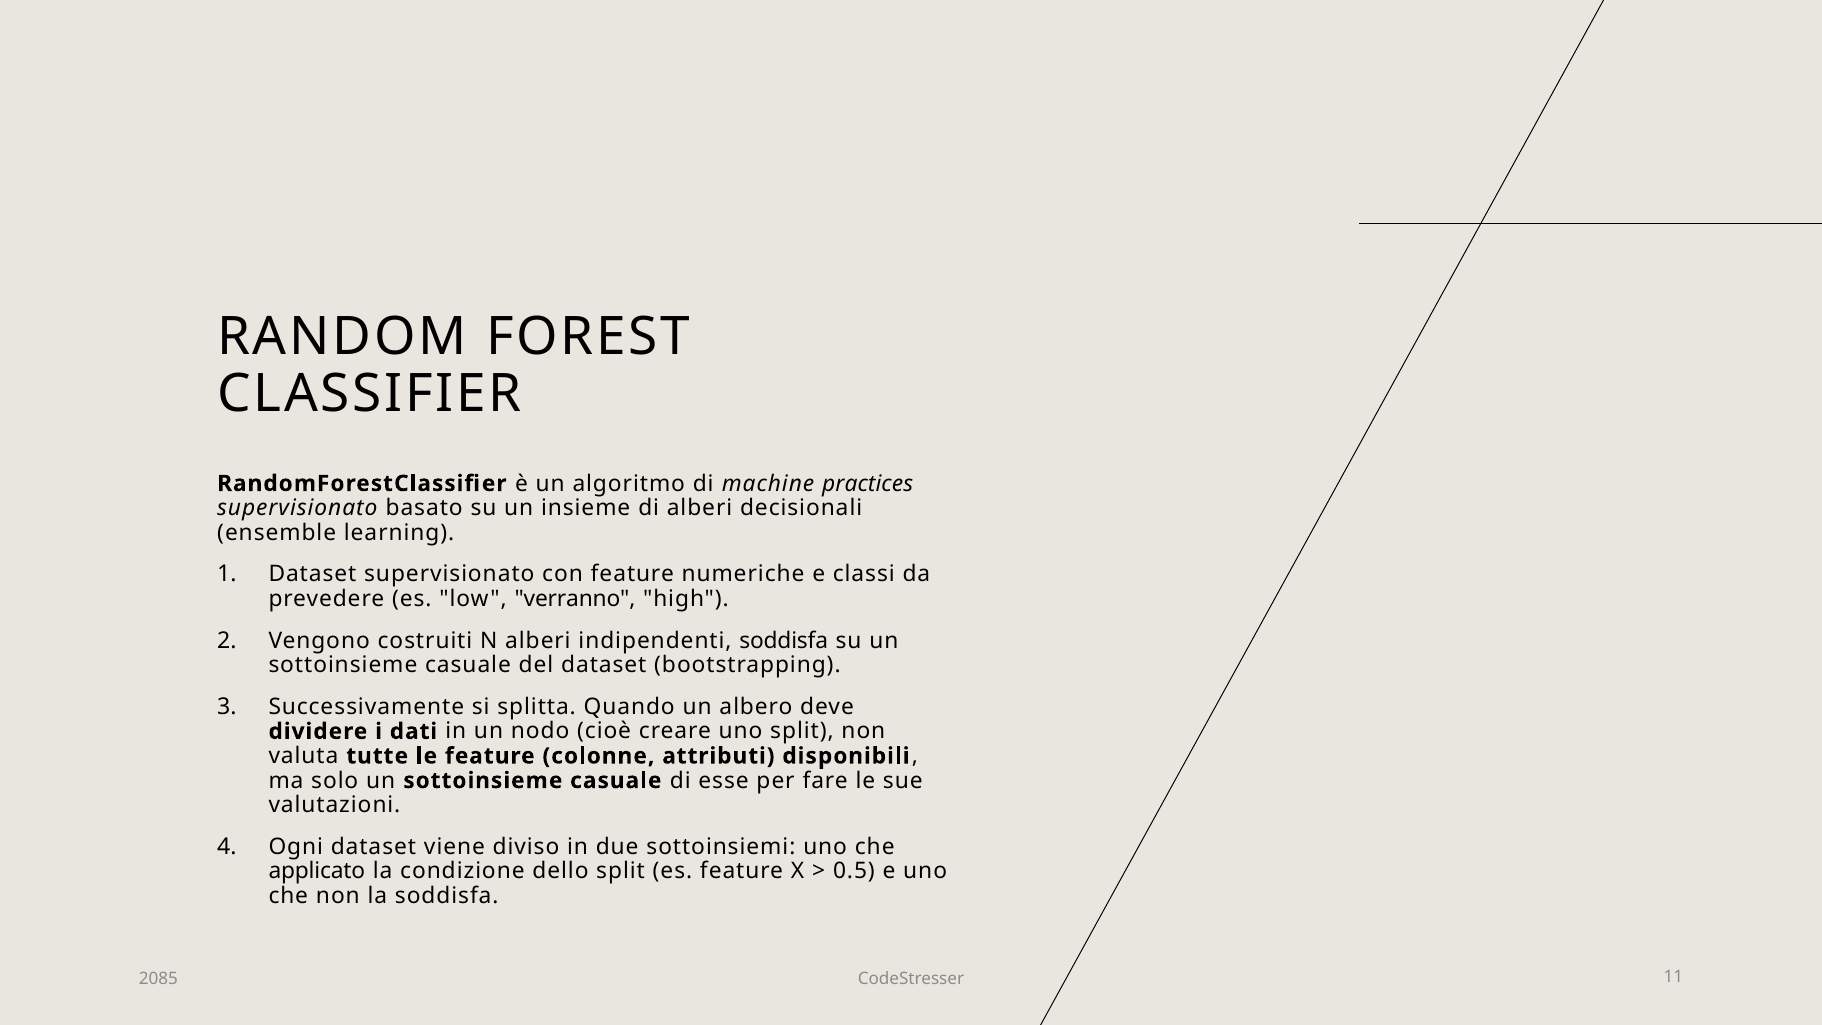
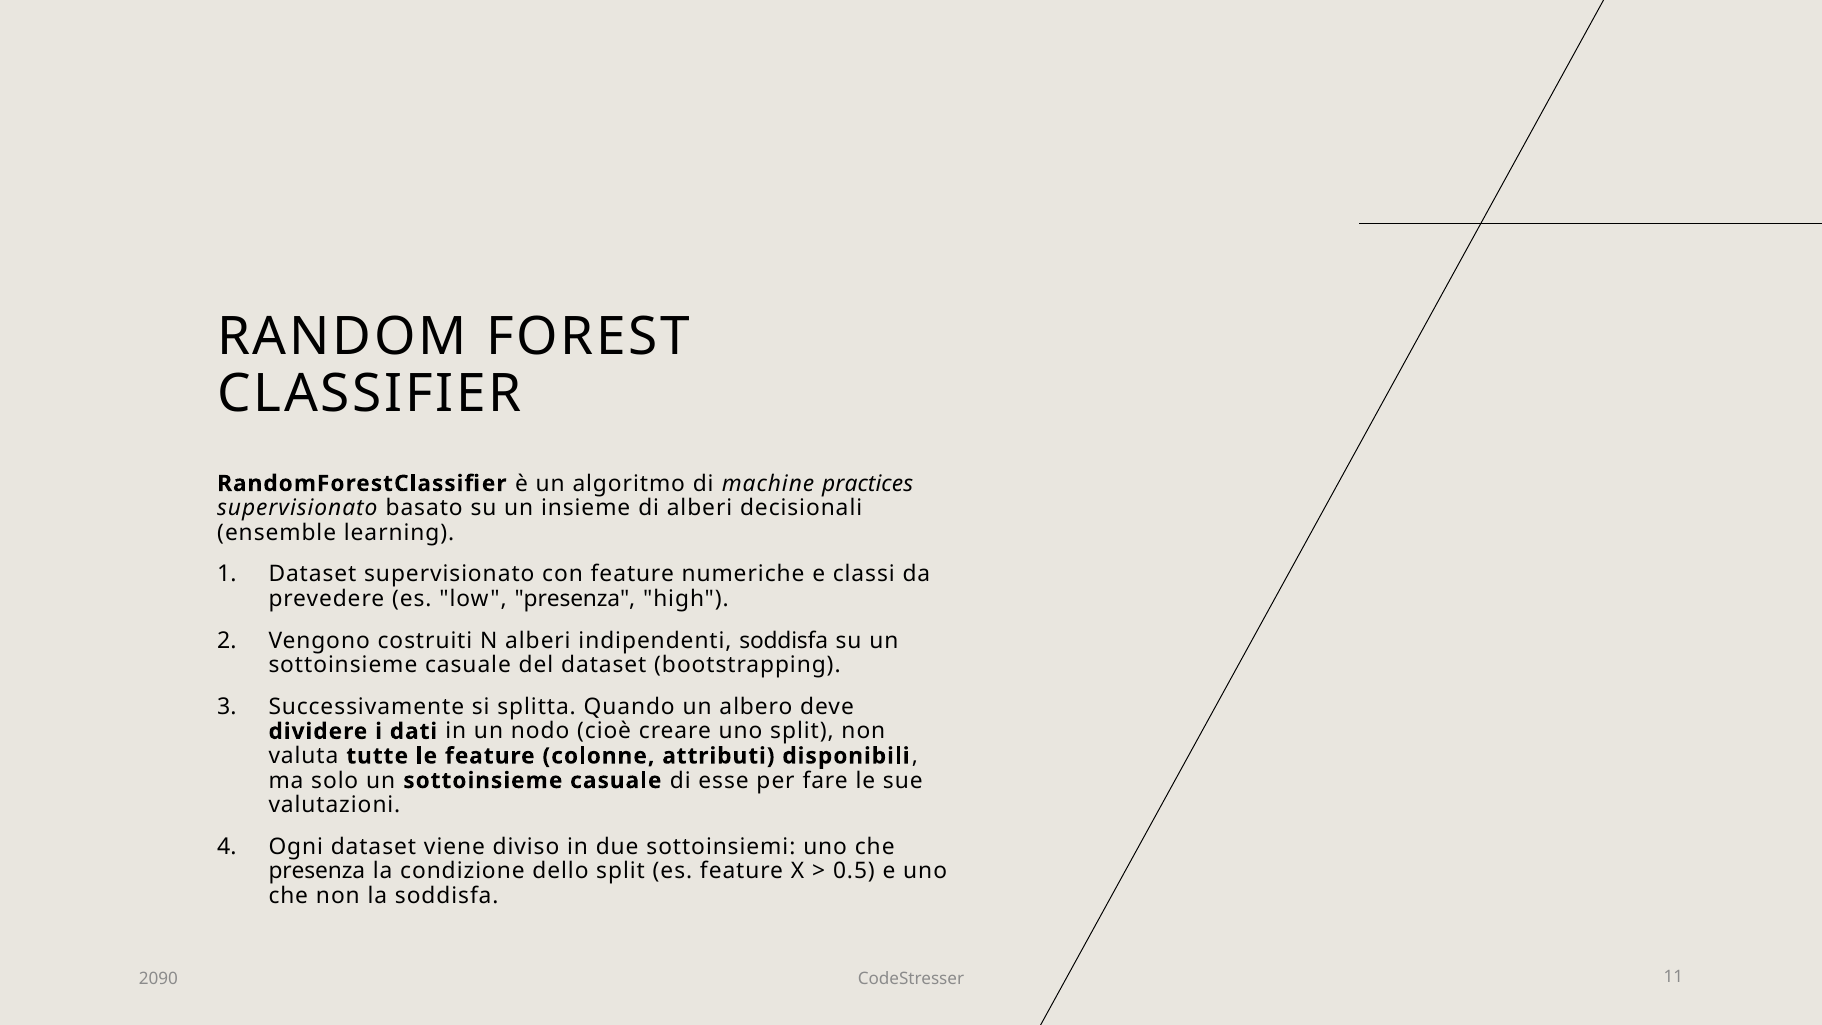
low verranno: verranno -> presenza (575, 599)
applicato: applicato -> presenza (317, 871)
2085: 2085 -> 2090 (158, 978)
